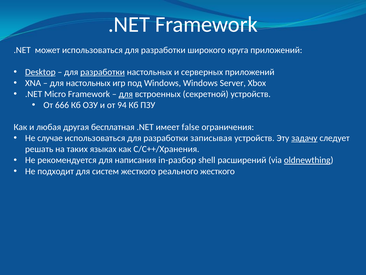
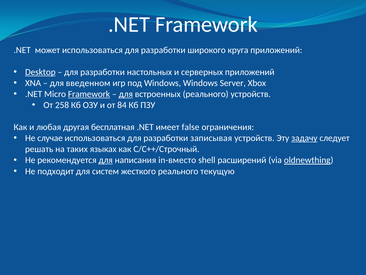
разработки underline: present -> none (103, 72)
для настольных: настольных -> введенном (88, 83)
Framework underline: none -> present (89, 94)
встроенных секретной: секретной -> реального (206, 94)
666: 666 -> 258 (62, 105)
94: 94 -> 84 (122, 105)
C/C++/Хранения: C/C++/Хранения -> C/C++/Строчный (166, 149)
для underline: none -> present (106, 160)
in-разбор: in-разбор -> in-вместо (177, 160)
реального жесткого: жесткого -> текущую (217, 171)
